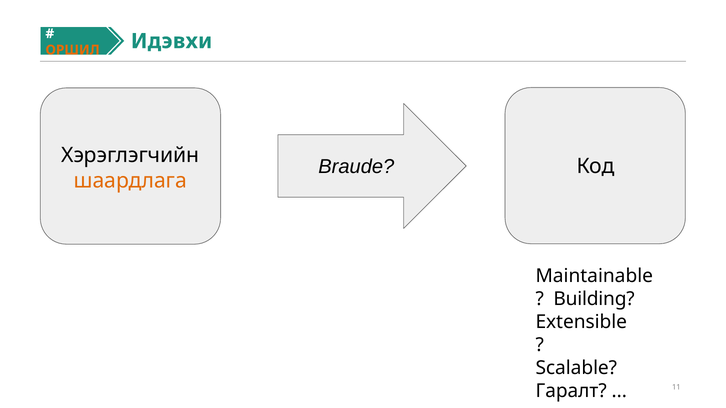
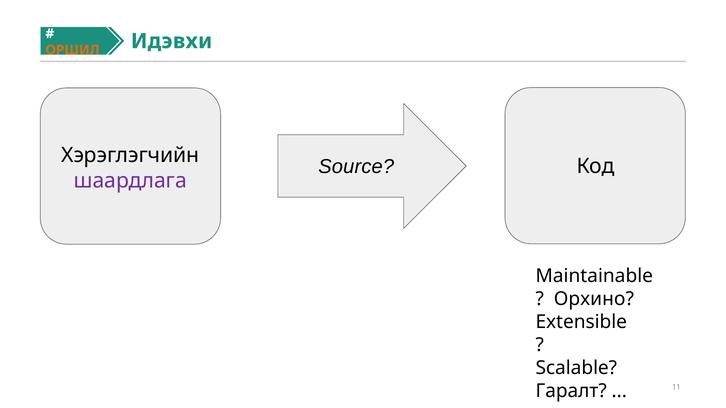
Braude: Braude -> Source (356, 167)
шаардлага colour: orange -> purple (130, 181)
Building: Building -> Орхино (594, 299)
